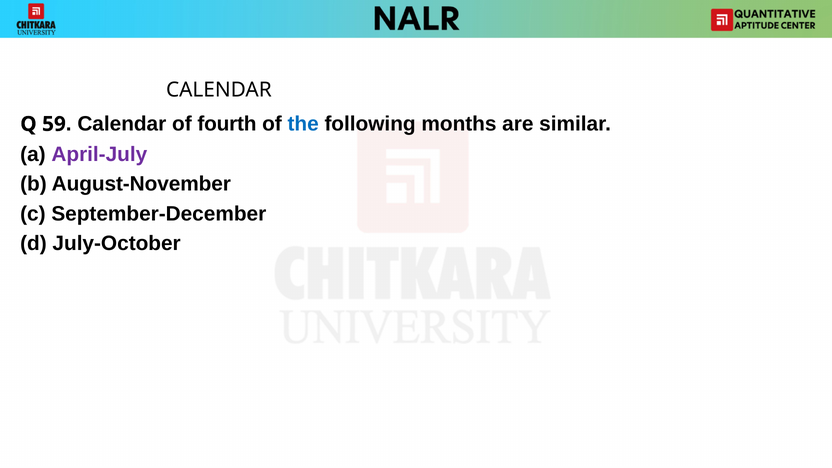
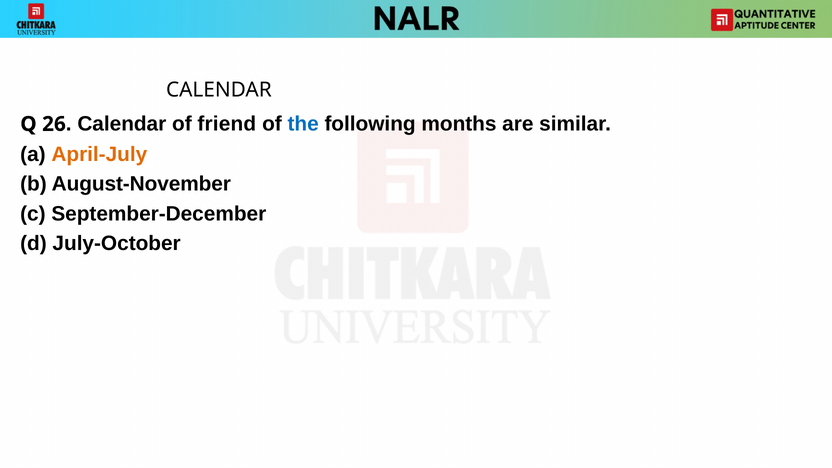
59: 59 -> 26 (54, 124)
fourth: fourth -> friend (227, 124)
April-July colour: purple -> orange (99, 155)
